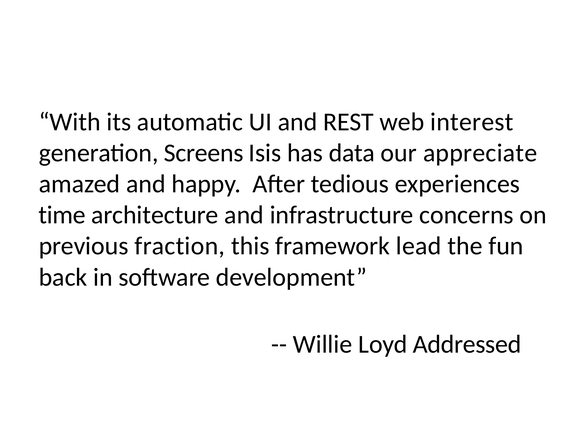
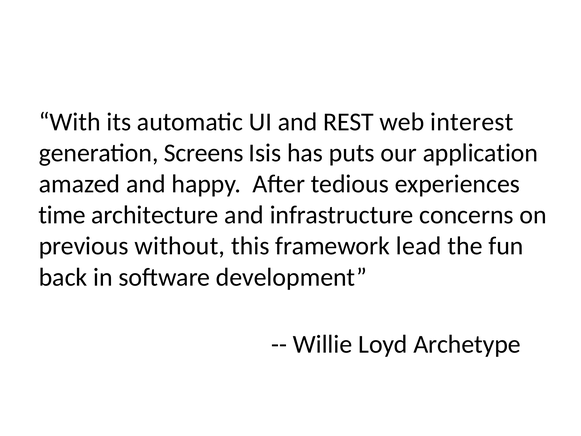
data: data -> puts (352, 153)
appreciate: appreciate -> application (480, 153)
fraction: fraction -> without (180, 246)
Addressed: Addressed -> Archetype (467, 344)
